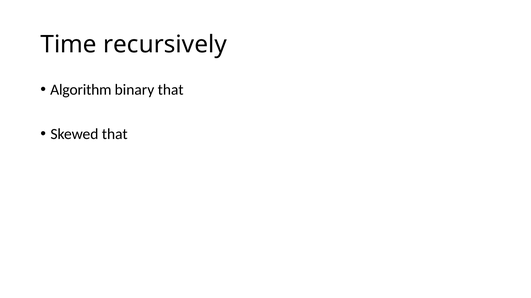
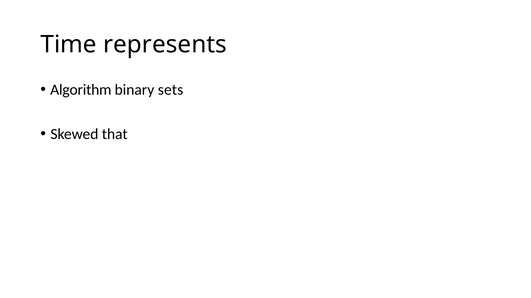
recursively: recursively -> represents (165, 45)
binary that: that -> sets (171, 90)
